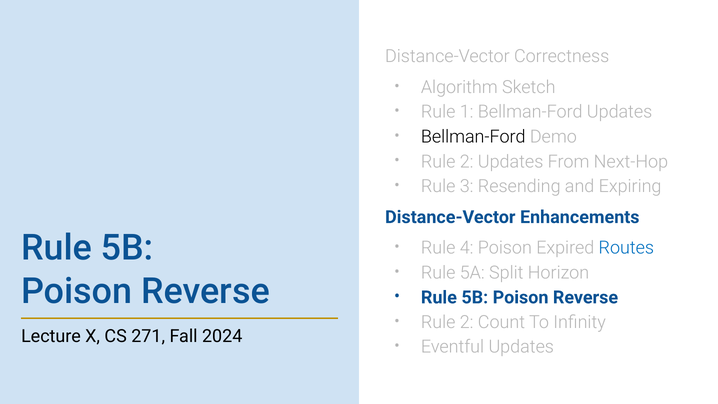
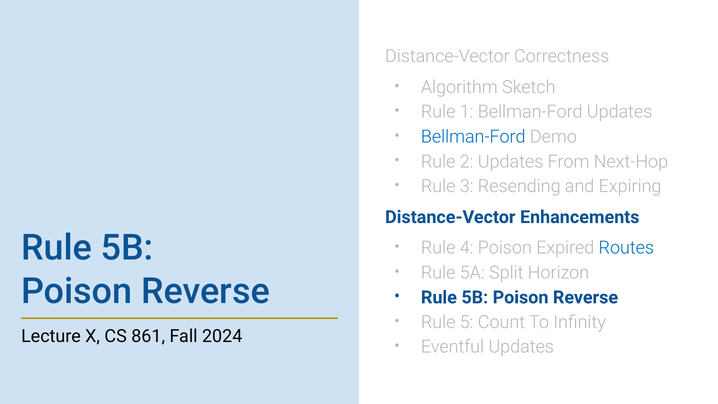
Bellman-Ford colour: black -> blue (473, 137)
2: 2 -> 5 (467, 322)
271: 271 -> 861 (148, 336)
